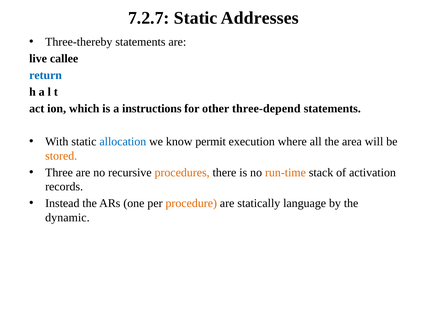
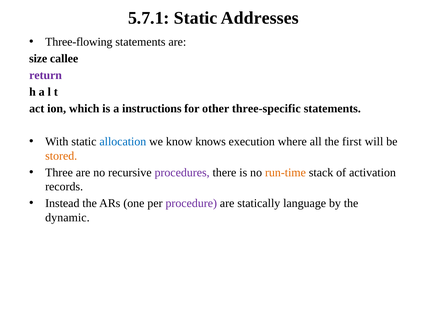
7.2.7: 7.2.7 -> 5.7.1 (149, 18)
Three-thereby: Three-thereby -> Three-flowing (79, 42)
live: live -> size (38, 59)
return colour: blue -> purple (46, 75)
three-depend: three-depend -> three-specific (266, 109)
permit: permit -> knows (211, 142)
area: area -> first (352, 142)
procedures colour: orange -> purple (182, 173)
procedure colour: orange -> purple (191, 203)
